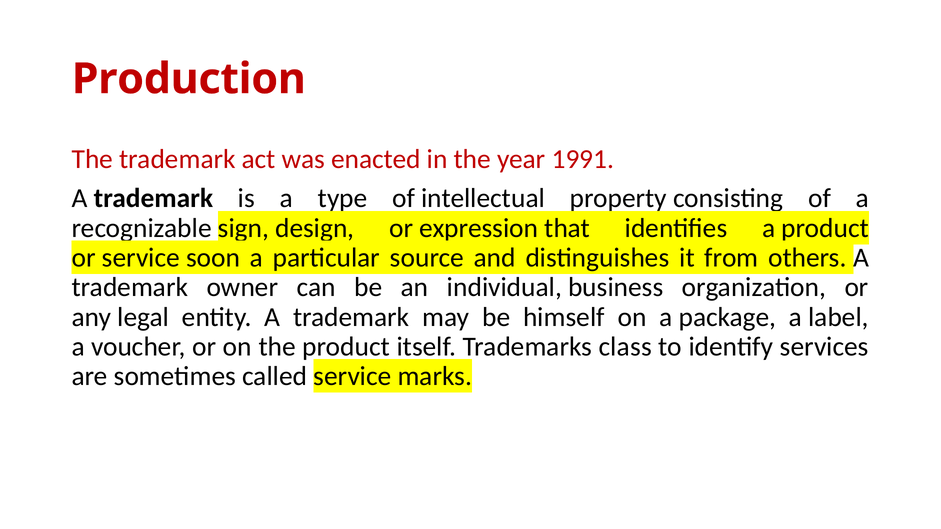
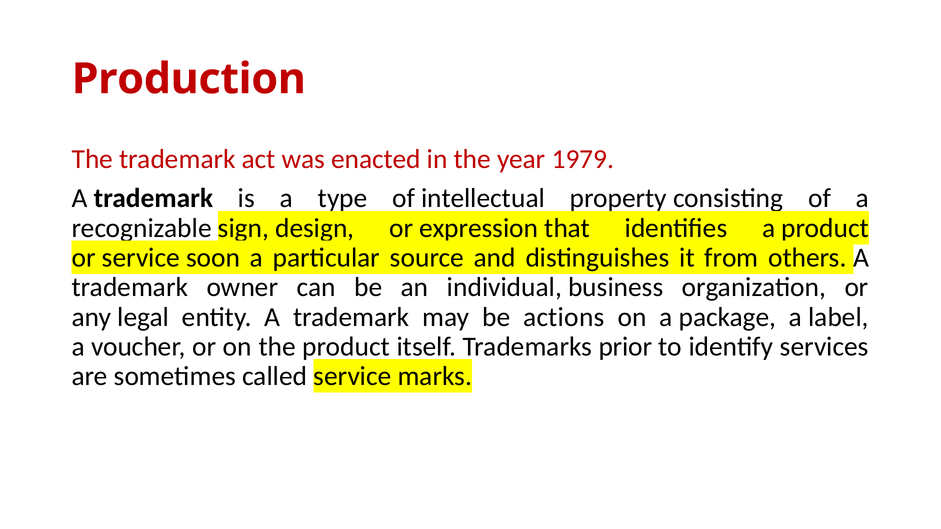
1991: 1991 -> 1979 (583, 159)
himself: himself -> actions (564, 317)
class: class -> prior (625, 347)
